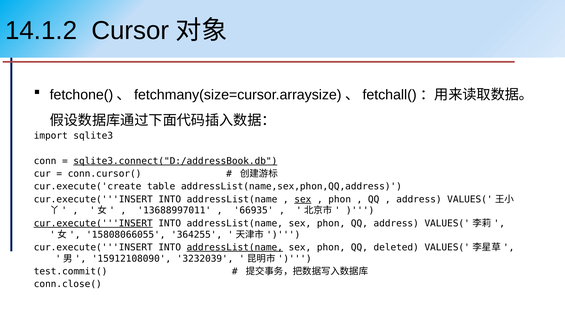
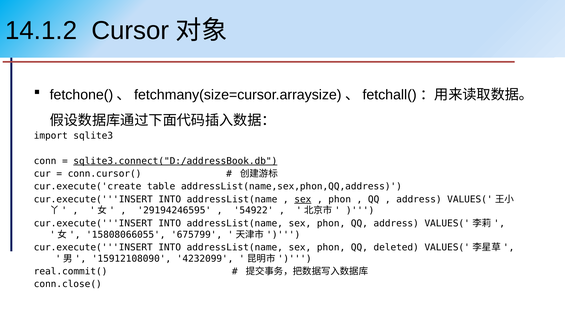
13688997011: 13688997011 -> 29194246595 (174, 210)
66935: 66935 -> 54922 (254, 210)
cur.execute('''INSERT underline: present -> none (93, 223)
364255: 364255 -> 675799 (197, 234)
addressList(name underline: present -> none (235, 247)
3232039: 3232039 -> 4232099 (205, 258)
test.commit(: test.commit( -> real.commit( (71, 271)
